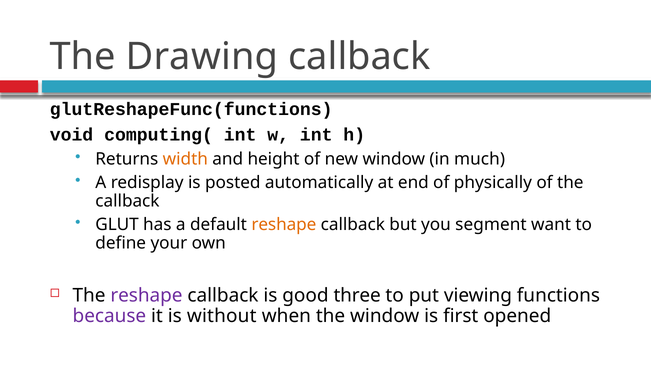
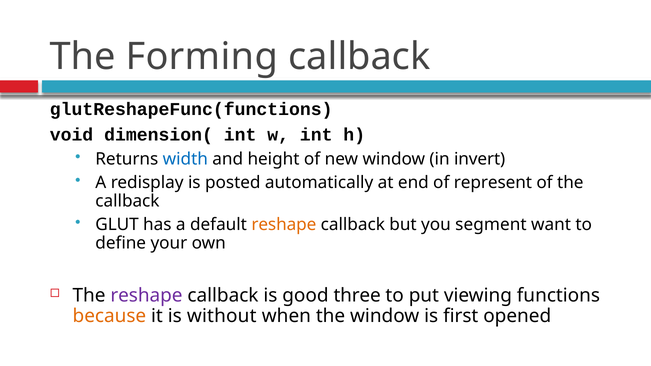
Drawing: Drawing -> Forming (202, 57)
computing(: computing( -> dimension( (159, 135)
width colour: orange -> blue (185, 159)
much: much -> invert (480, 159)
physically: physically -> represent (493, 183)
because colour: purple -> orange (109, 316)
